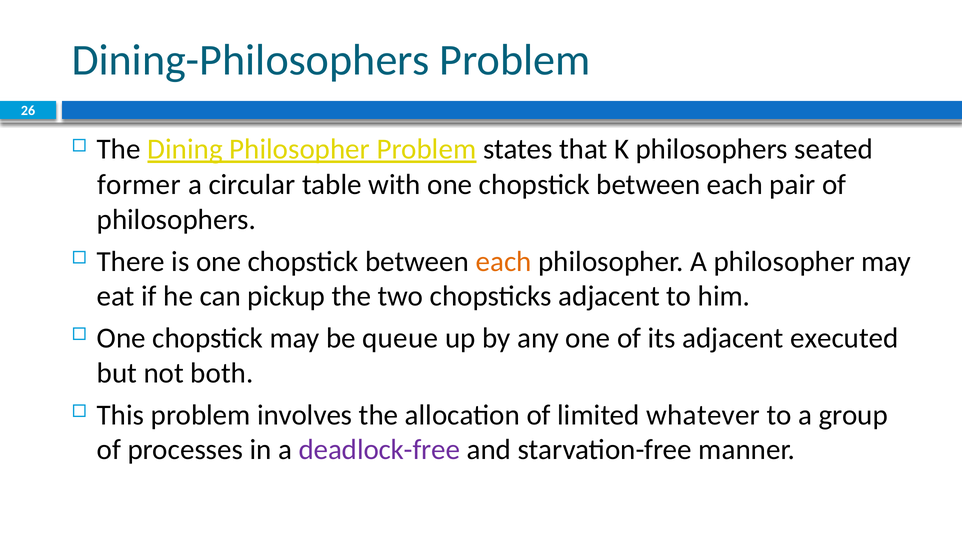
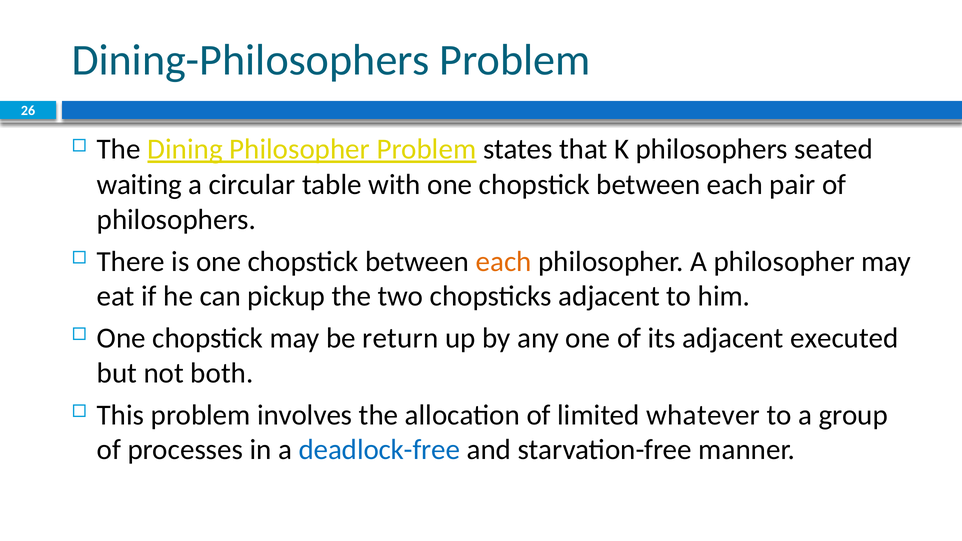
former: former -> waiting (139, 185)
queue: queue -> return (400, 338)
deadlock-free colour: purple -> blue (379, 450)
